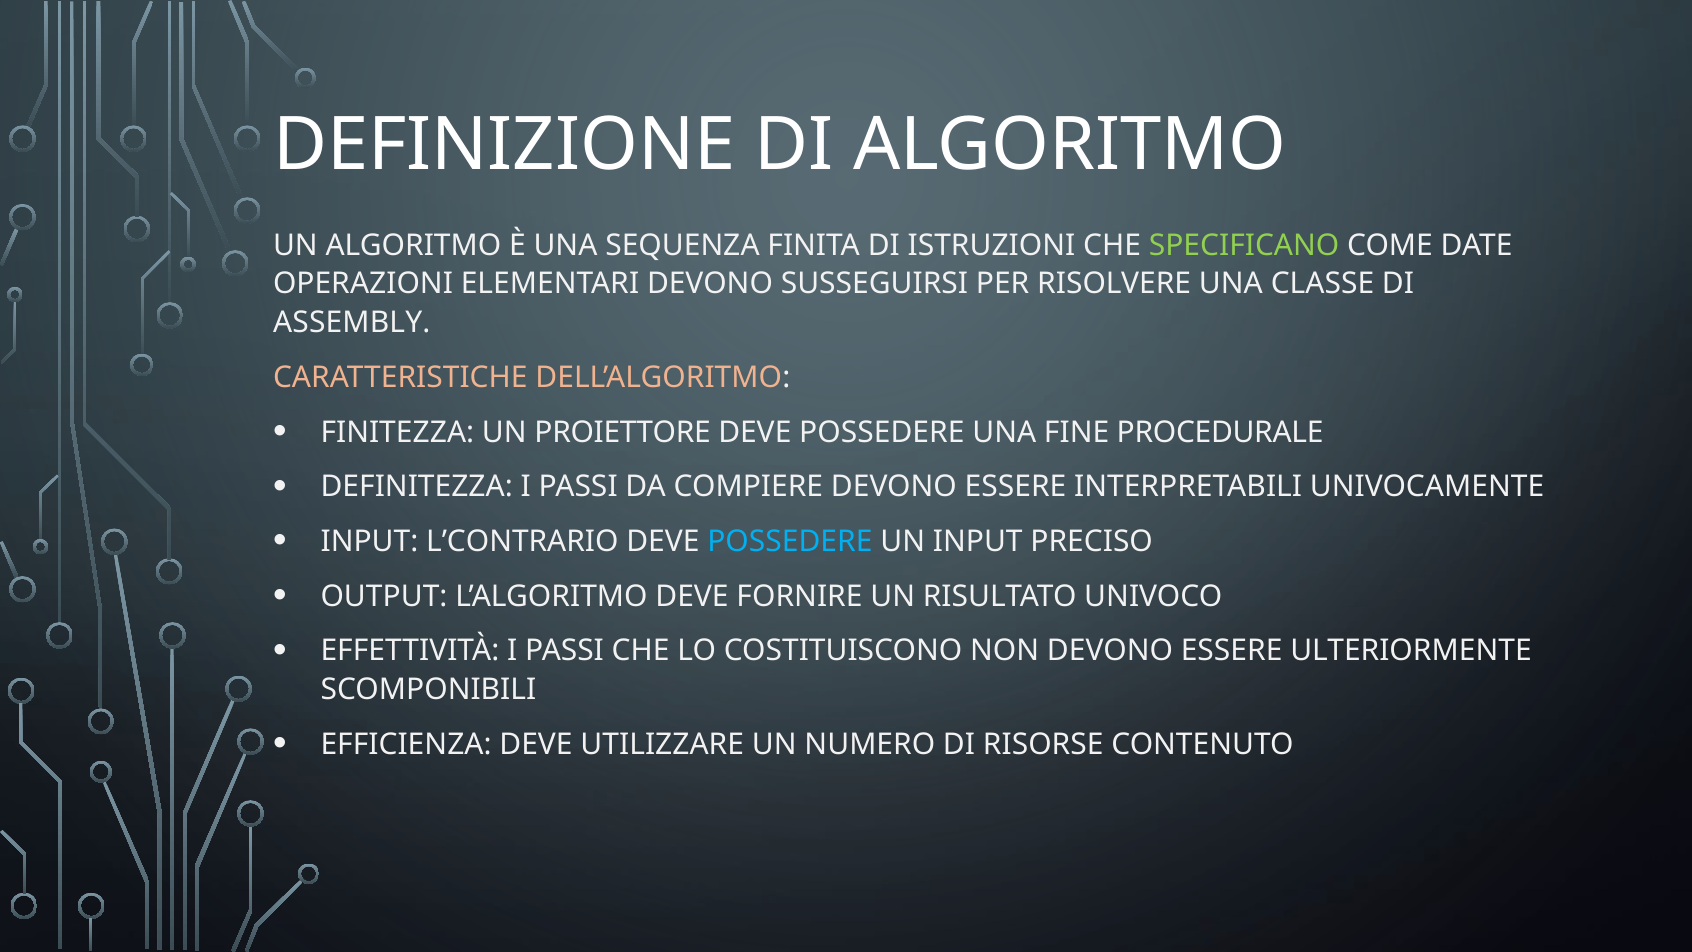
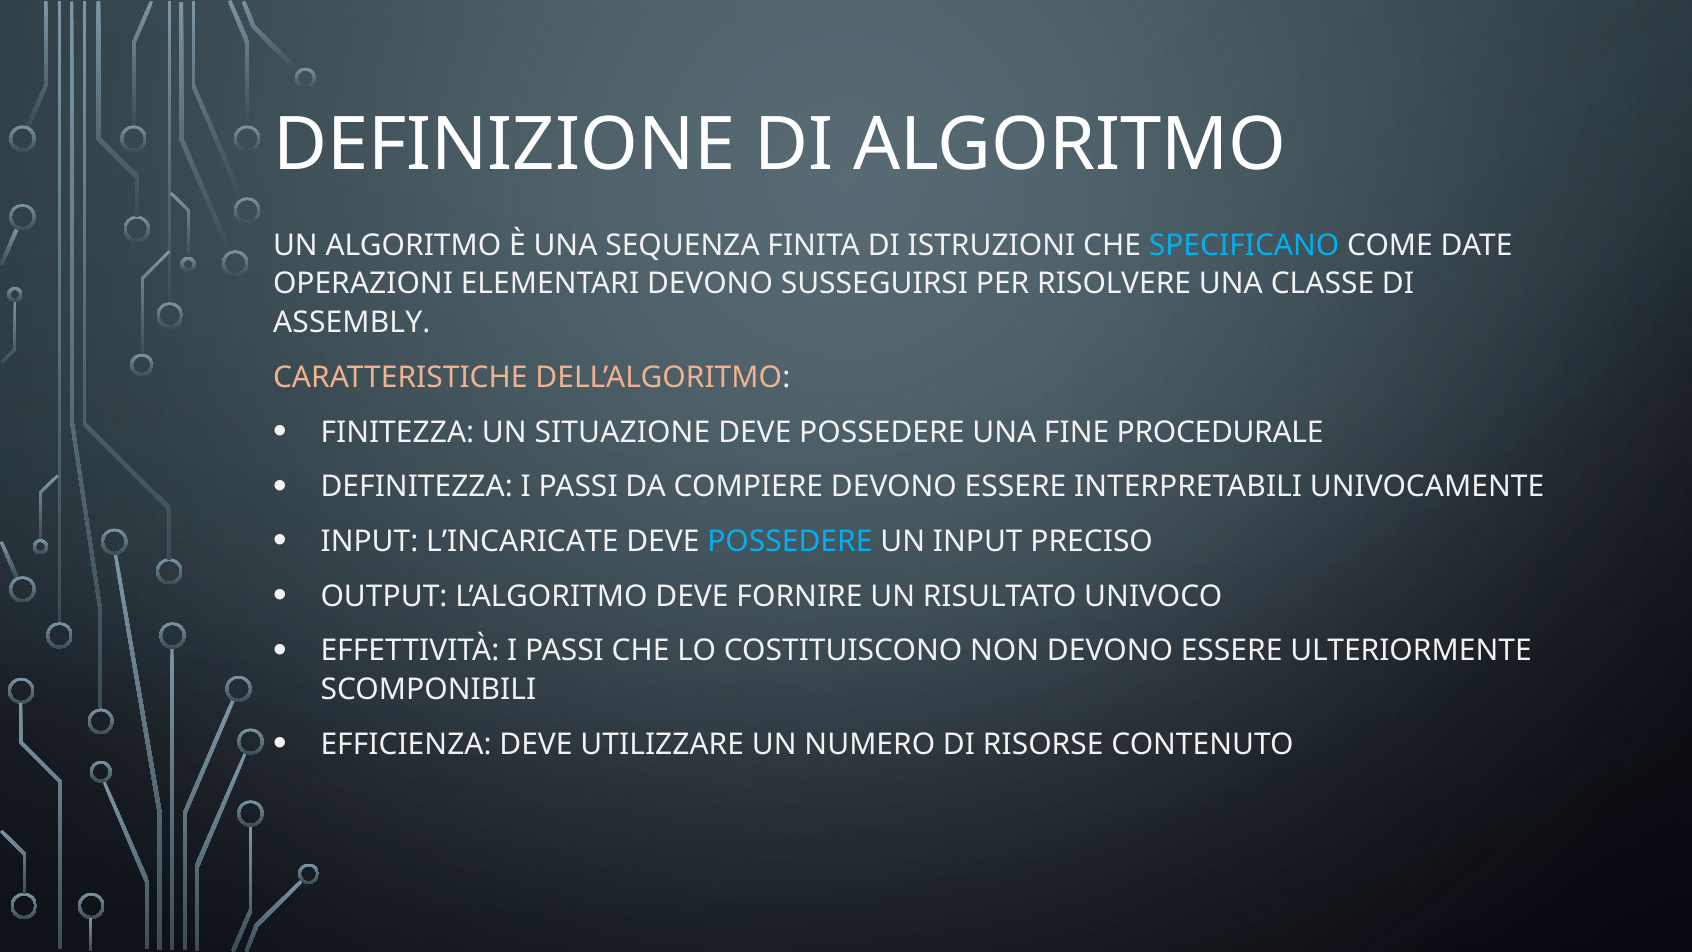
SPECIFICANO colour: light green -> light blue (1244, 245)
PROIETTORE: PROIETTORE -> SITUAZIONE (622, 432)
L’CONTRARIO: L’CONTRARIO -> L’INCARICATE (522, 541)
